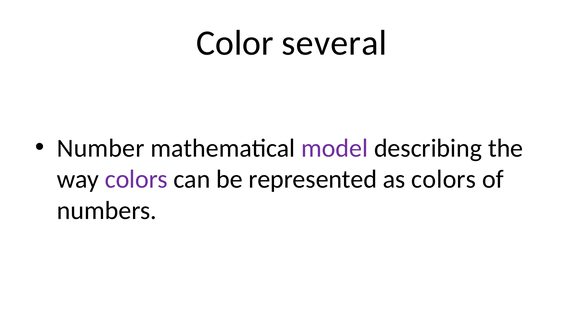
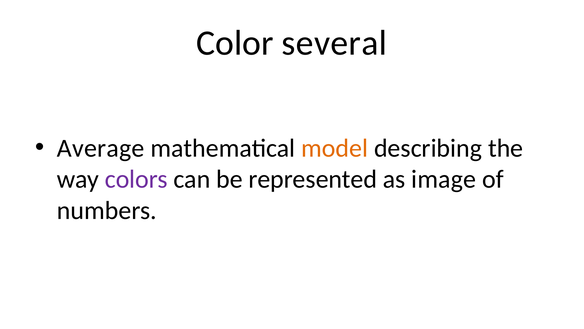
Number: Number -> Average (101, 148)
model colour: purple -> orange (335, 148)
as colors: colors -> image (444, 179)
